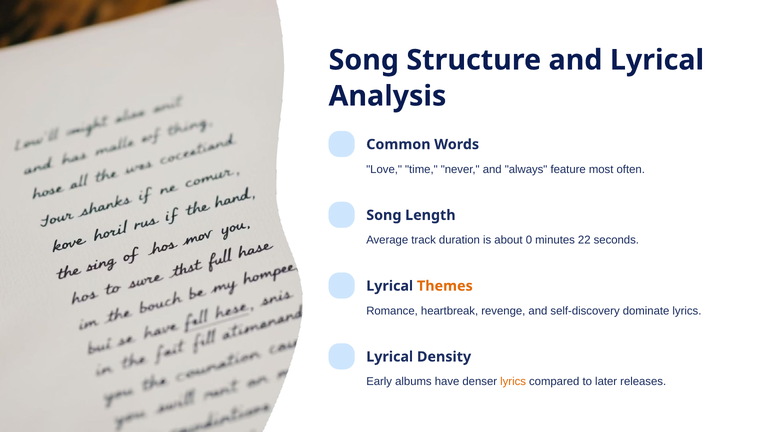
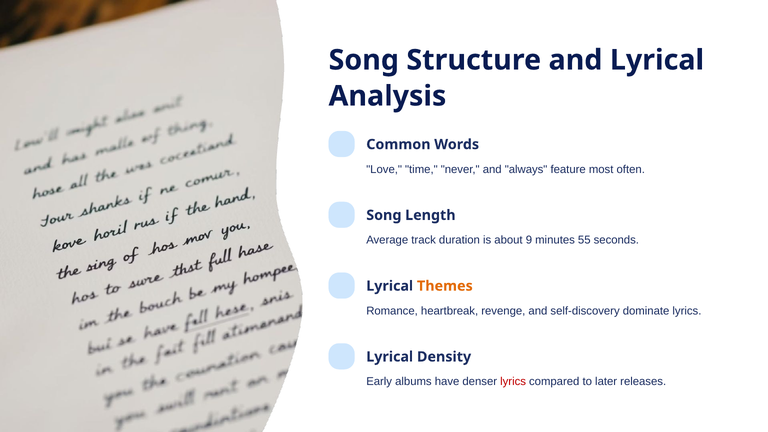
0: 0 -> 9 (529, 240)
22: 22 -> 55 (584, 240)
lyrics colour: orange -> red (513, 382)
